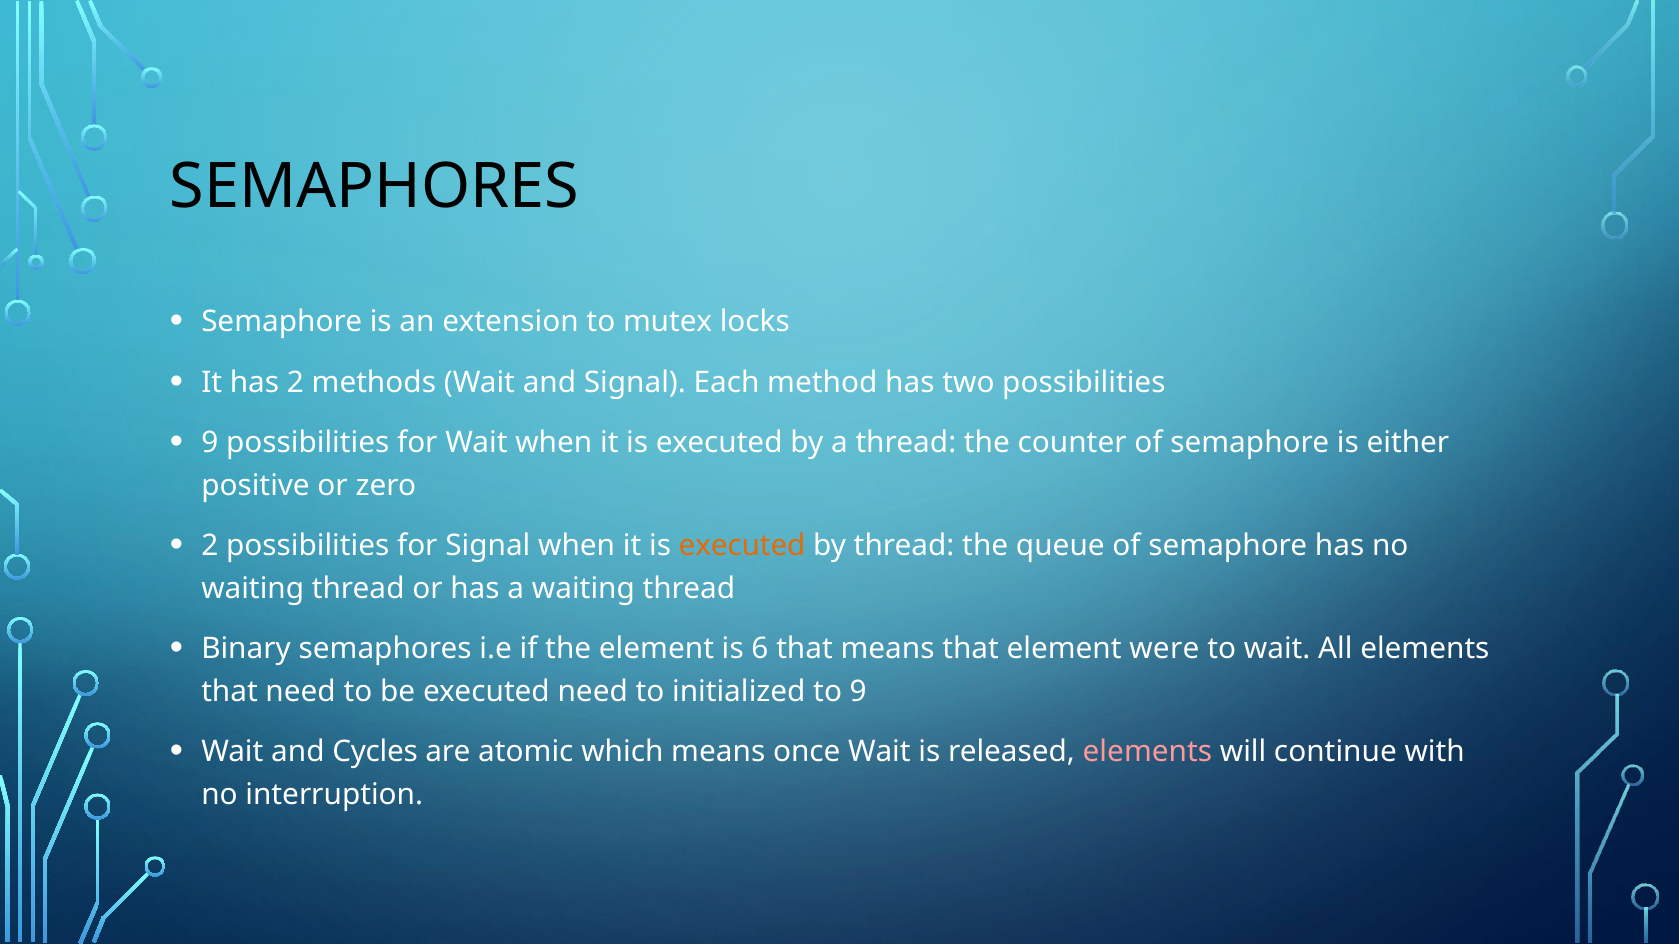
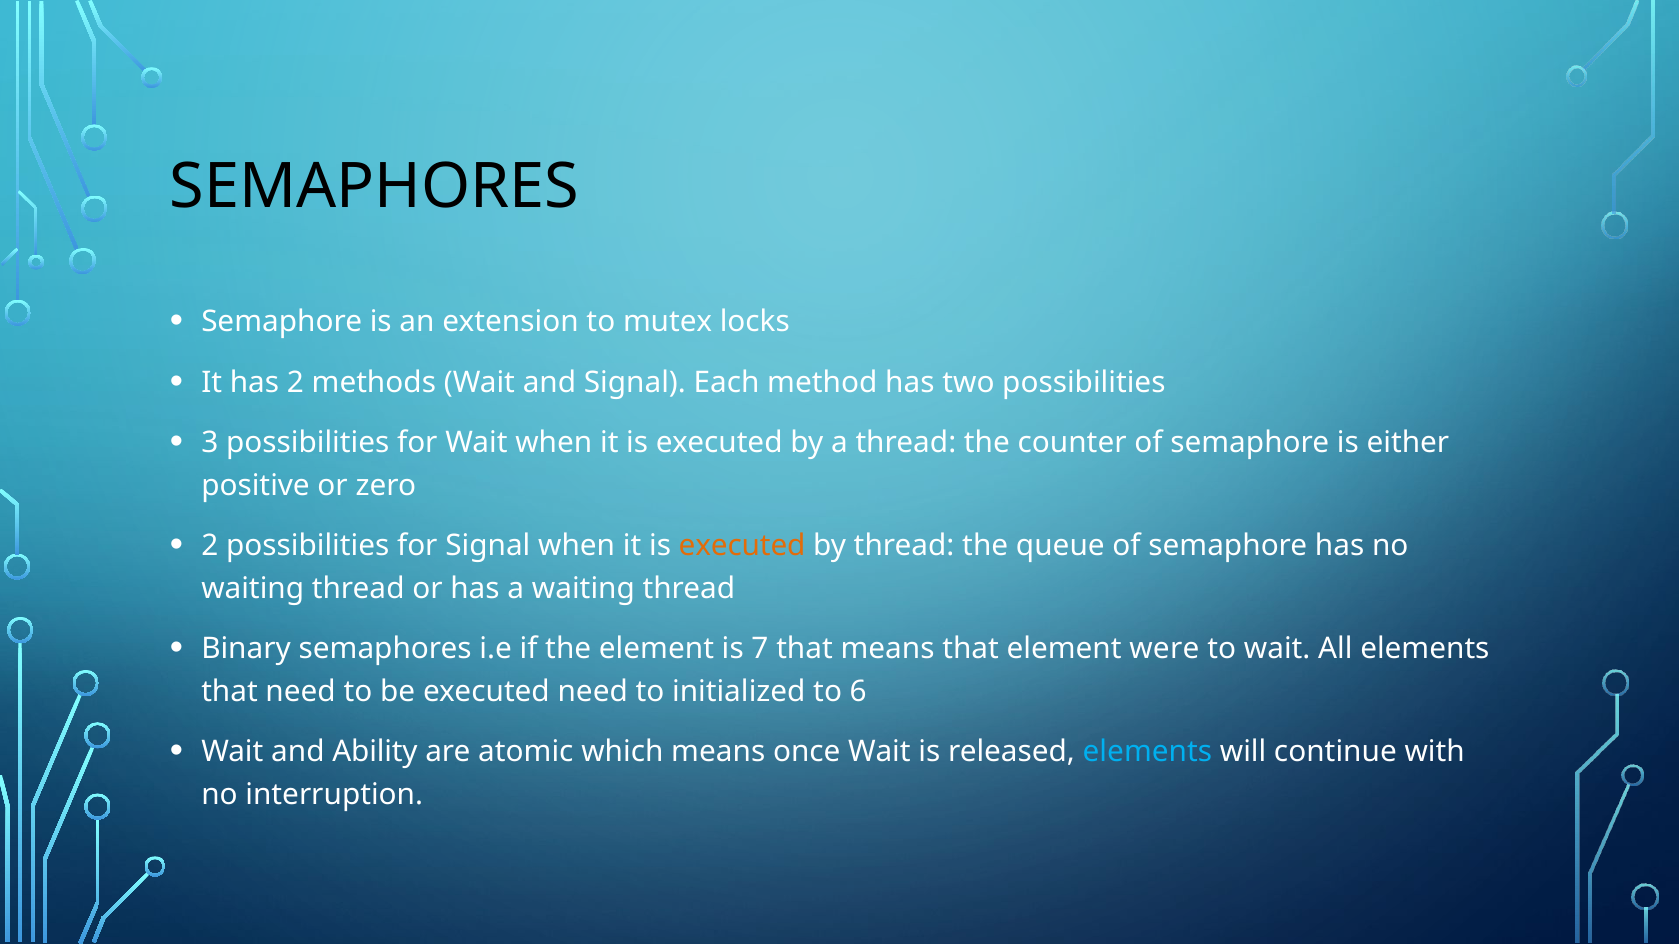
9: 9 -> 3 (210, 443)
6: 6 -> 7 (760, 649)
to 9: 9 -> 6 (858, 692)
Cycles: Cycles -> Ability (375, 752)
elements colour: pink -> light blue (1147, 752)
